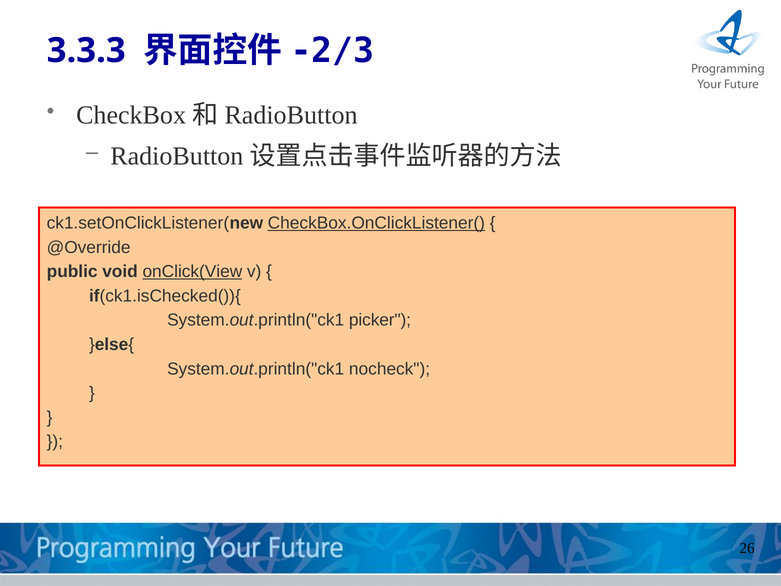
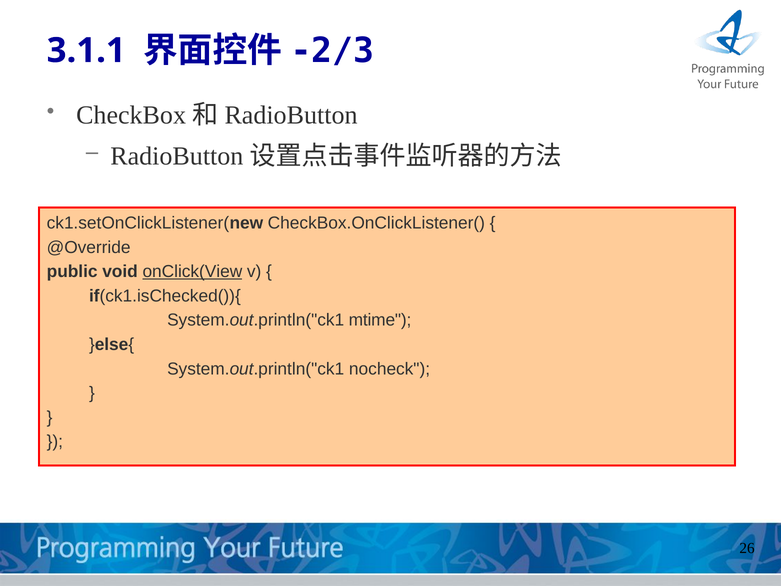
3.3.3: 3.3.3 -> 3.1.1 (86, 51)
CheckBox.OnClickListener( underline: present -> none (376, 223)
picker: picker -> mtime (380, 320)
